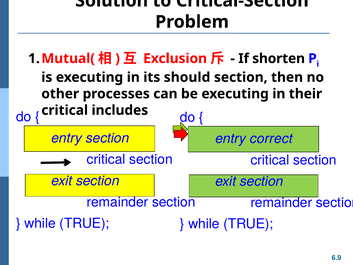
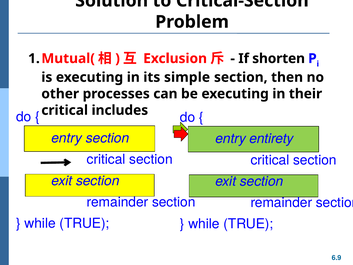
should: should -> simple (187, 77)
correct: correct -> entirety (271, 139)
